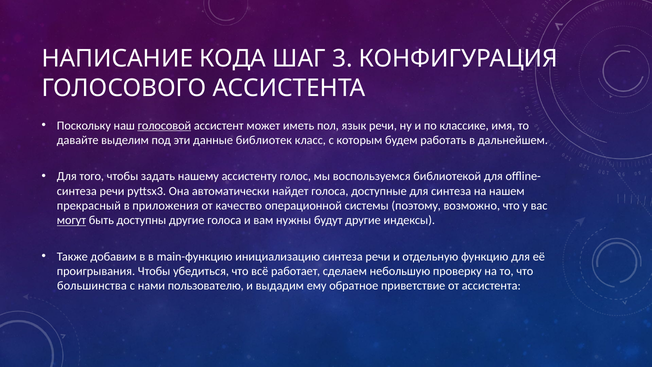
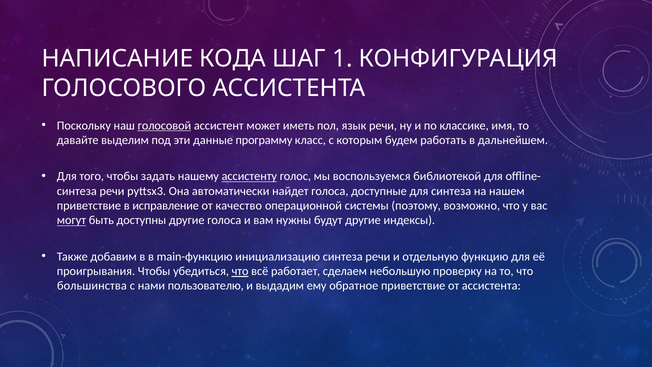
3: 3 -> 1 (342, 59)
библиотек: библиотек -> программу (264, 140)
ассистенту underline: none -> present (249, 176)
прекрасный: прекрасный -> приветствие (89, 206)
приложения: приложения -> исправление (166, 206)
что underline: none -> present (240, 271)
